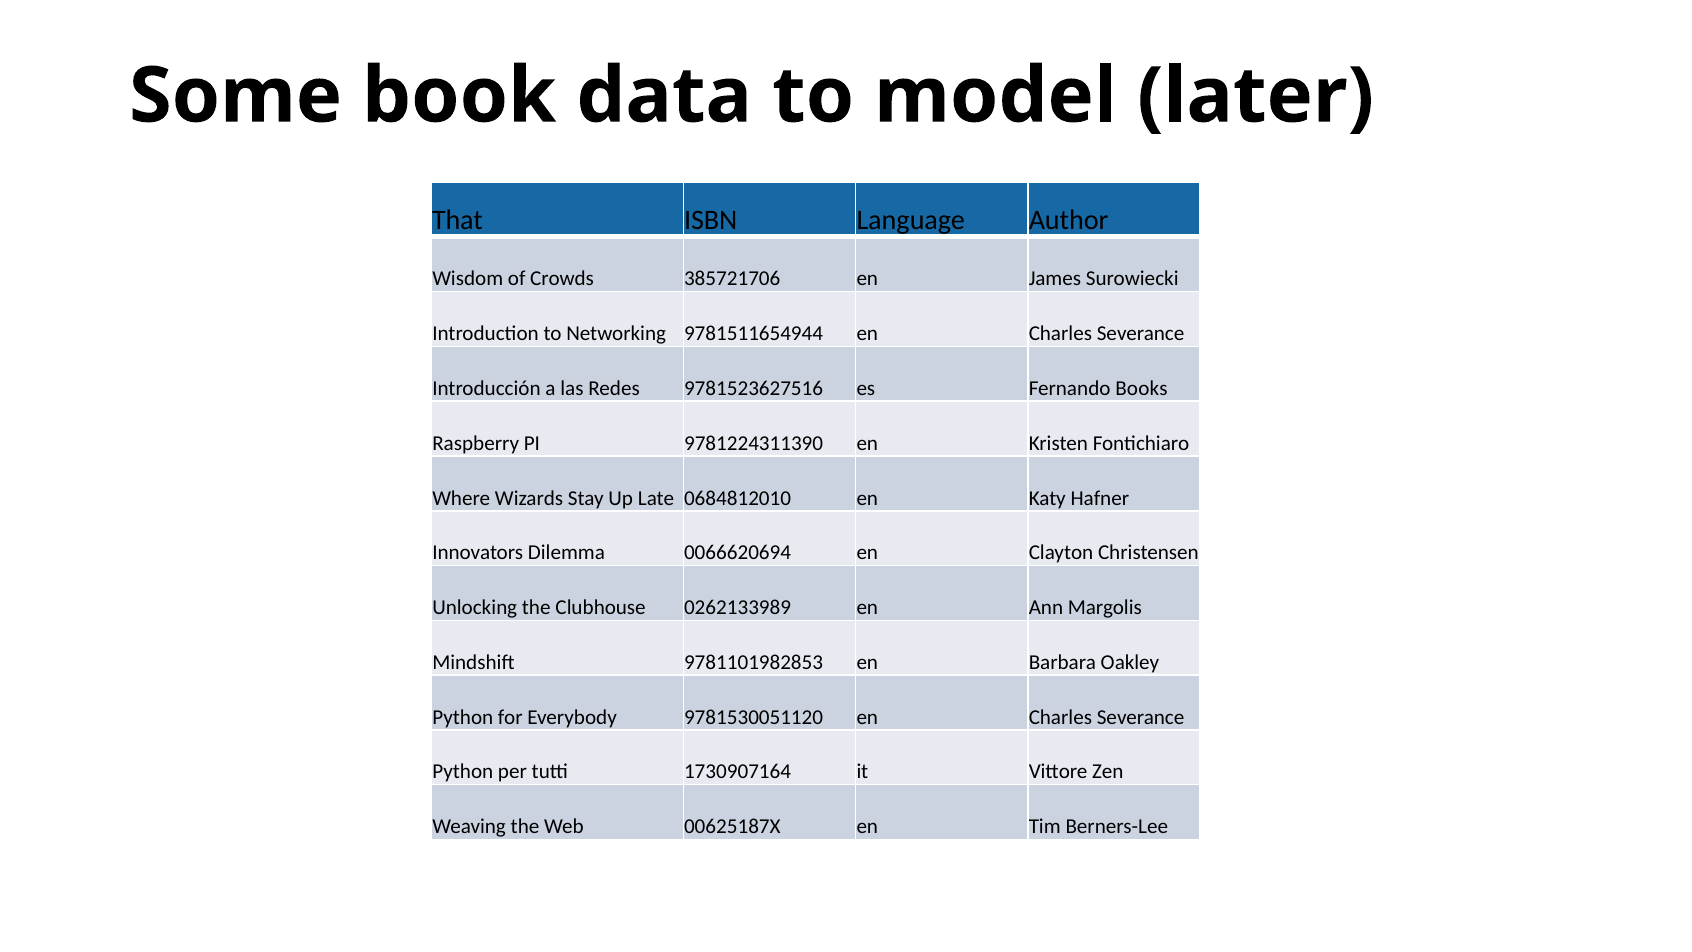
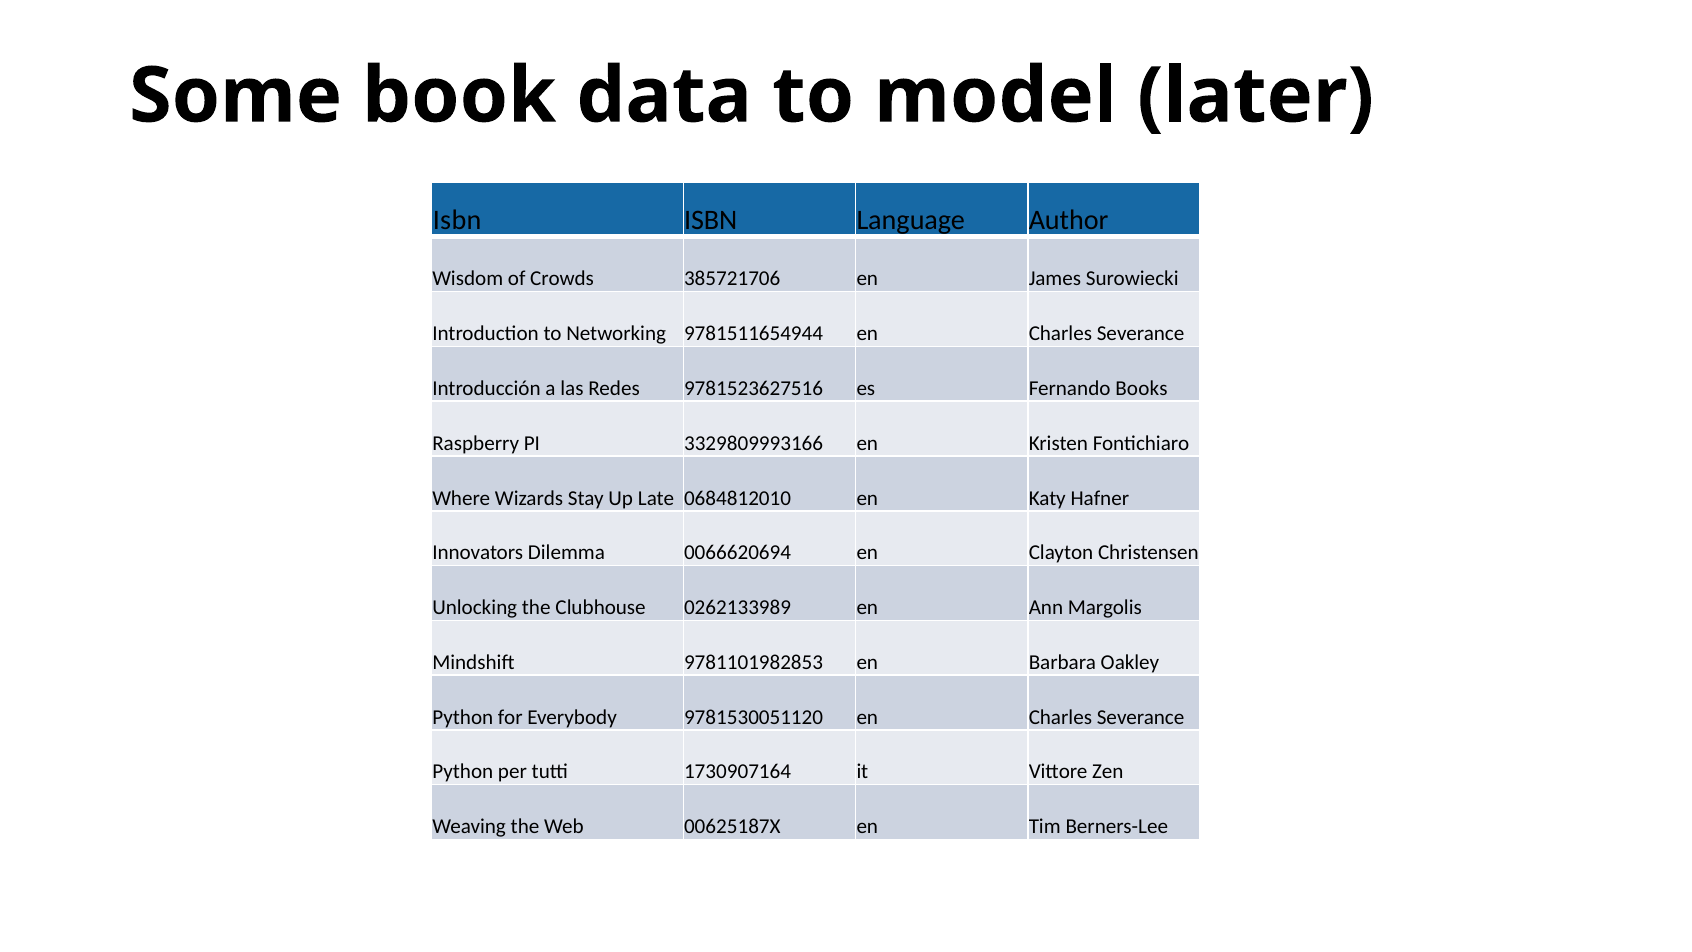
That: That -> Isbn (457, 220)
9781224311390: 9781224311390 -> 3329809993166 (754, 443)
